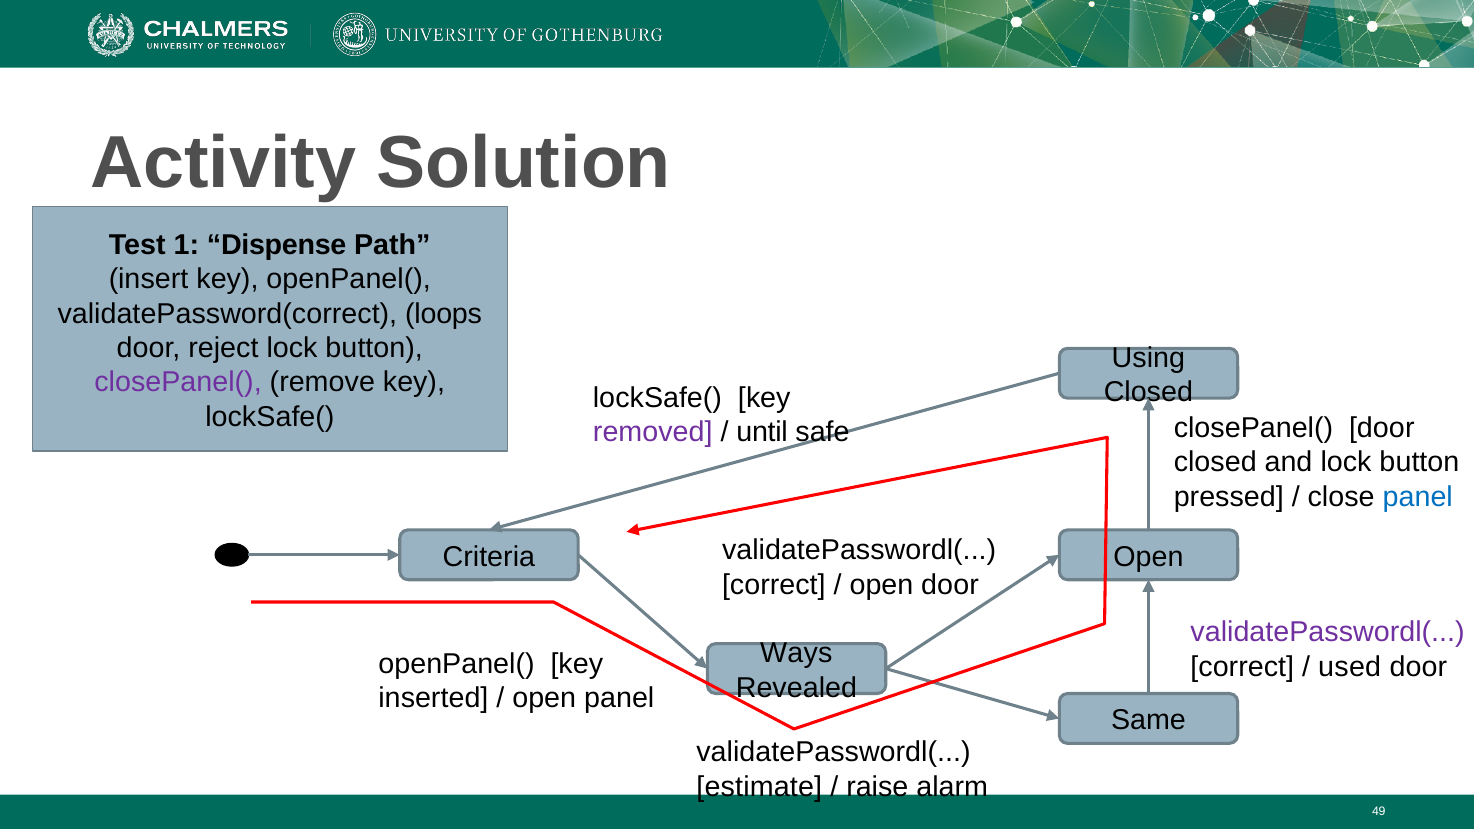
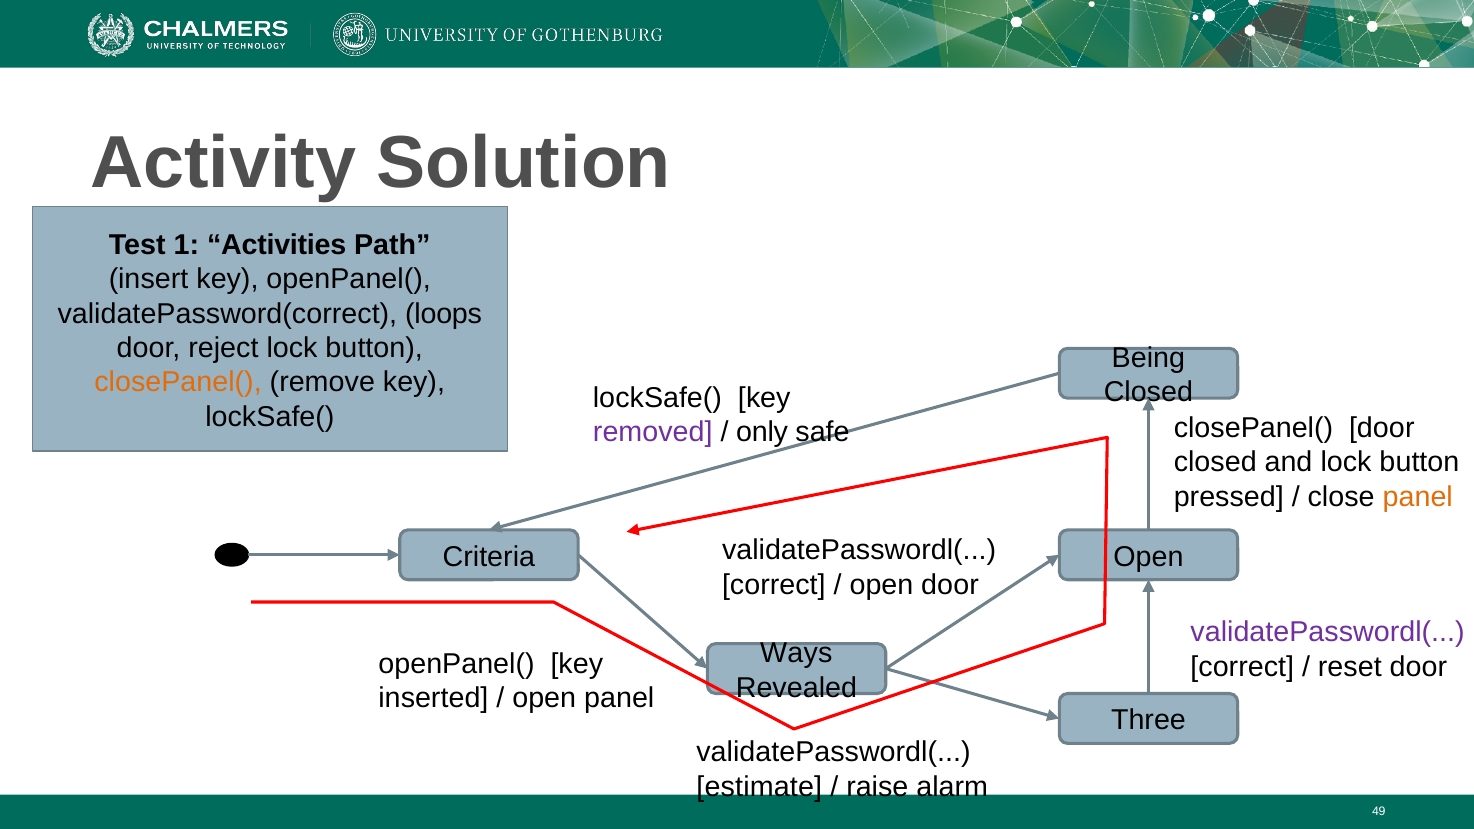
Dispense: Dispense -> Activities (277, 245)
Using: Using -> Being (1148, 358)
closePanel( colour: purple -> orange (178, 382)
until: until -> only (762, 433)
panel colour: blue -> orange (1418, 497)
used: used -> reset (1350, 667)
Same: Same -> Three (1148, 721)
